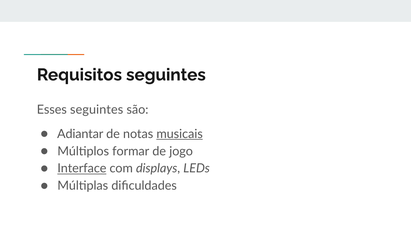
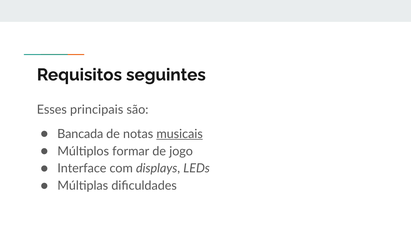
Esses seguintes: seguintes -> principais (97, 110)
Adiantar: Adiantar -> Bancada (80, 134)
Interface underline: present -> none (82, 169)
